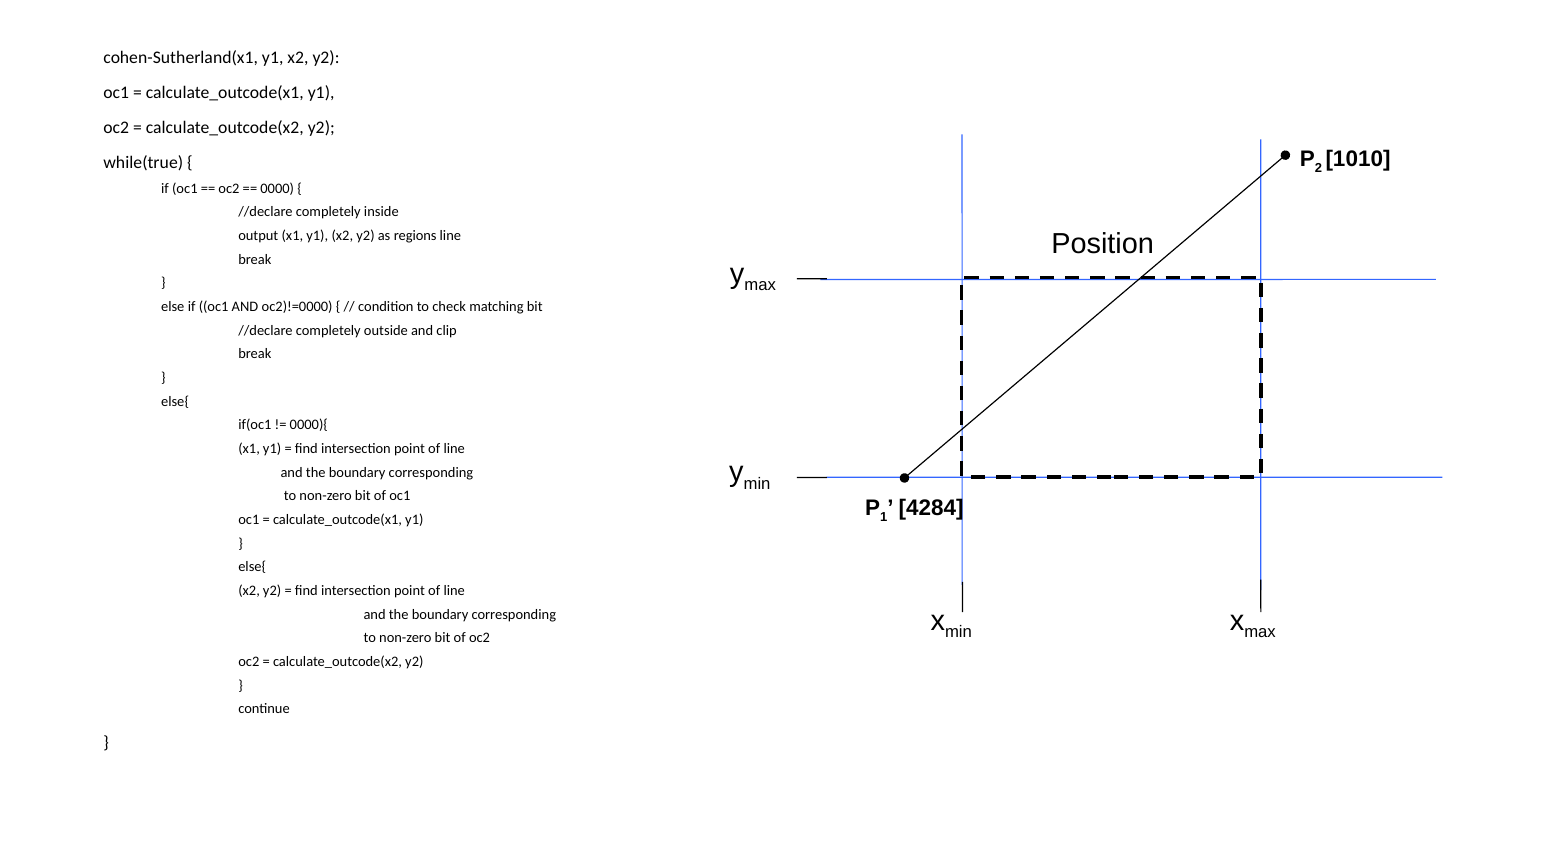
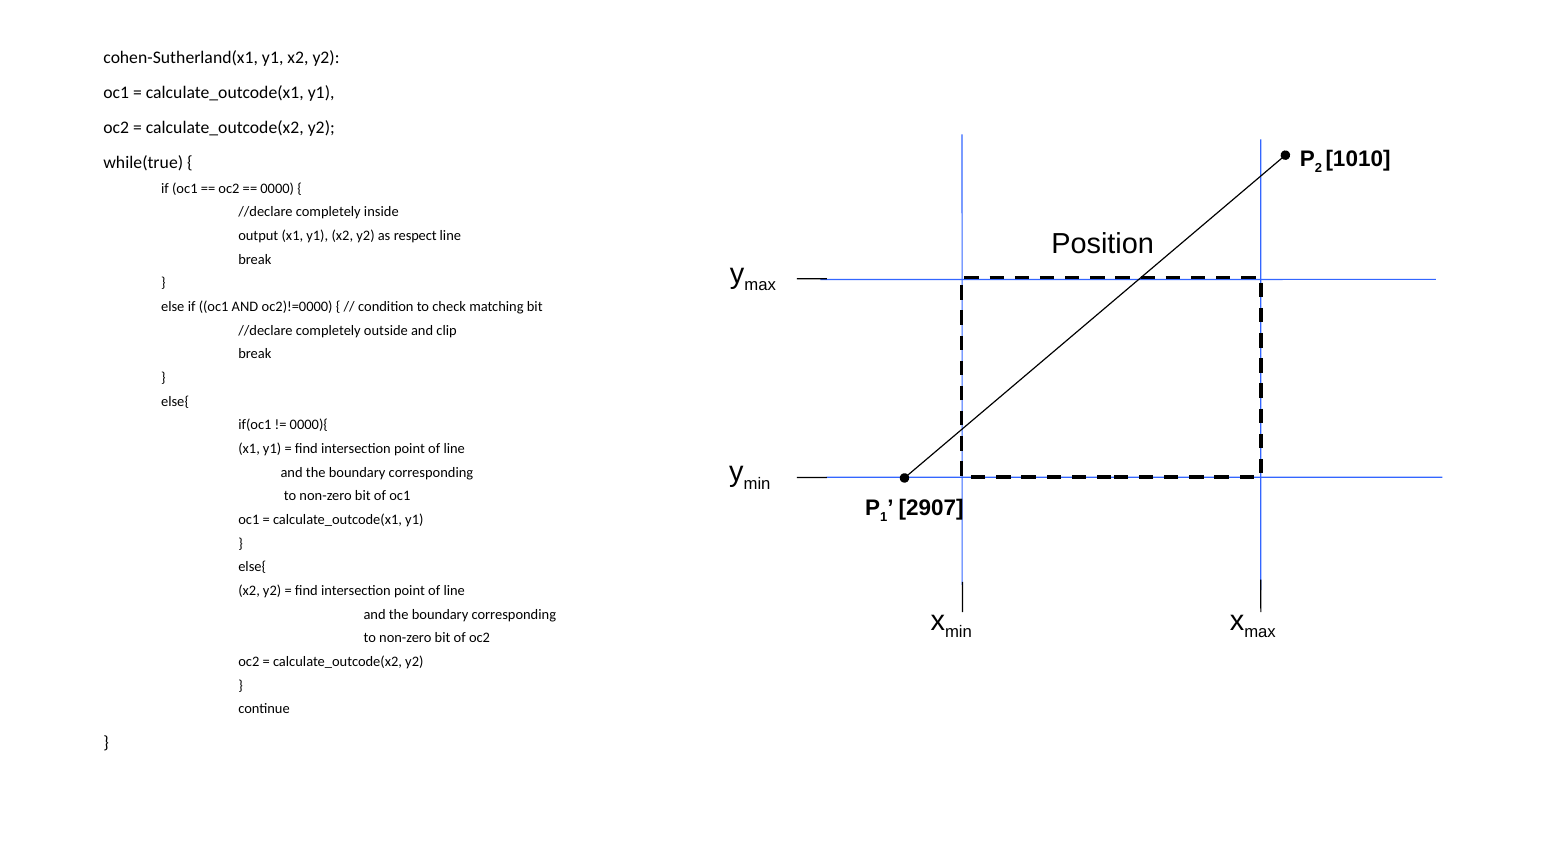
regions: regions -> respect (415, 236)
4284: 4284 -> 2907 (931, 508)
